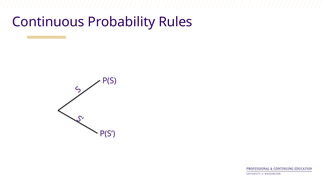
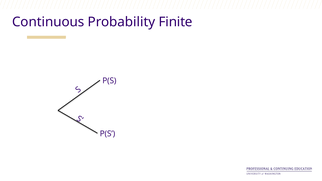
Rules: Rules -> Finite (176, 22)
